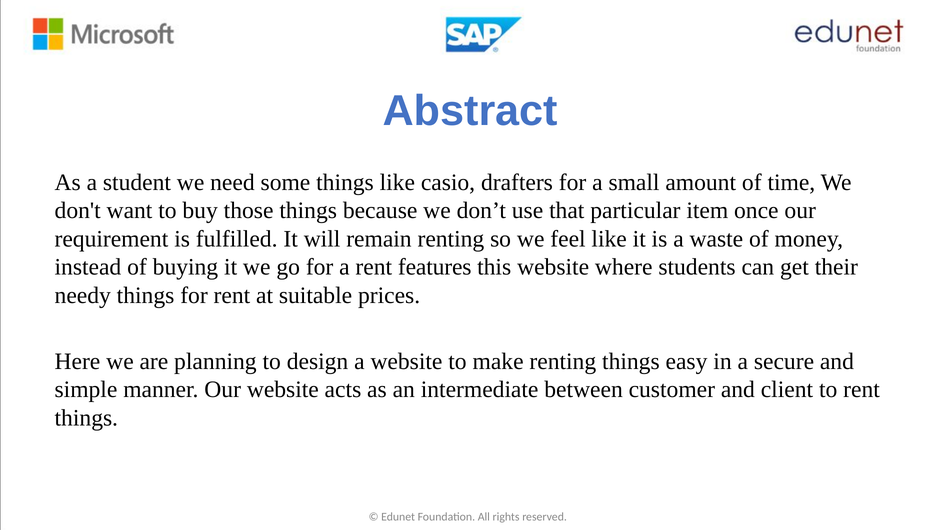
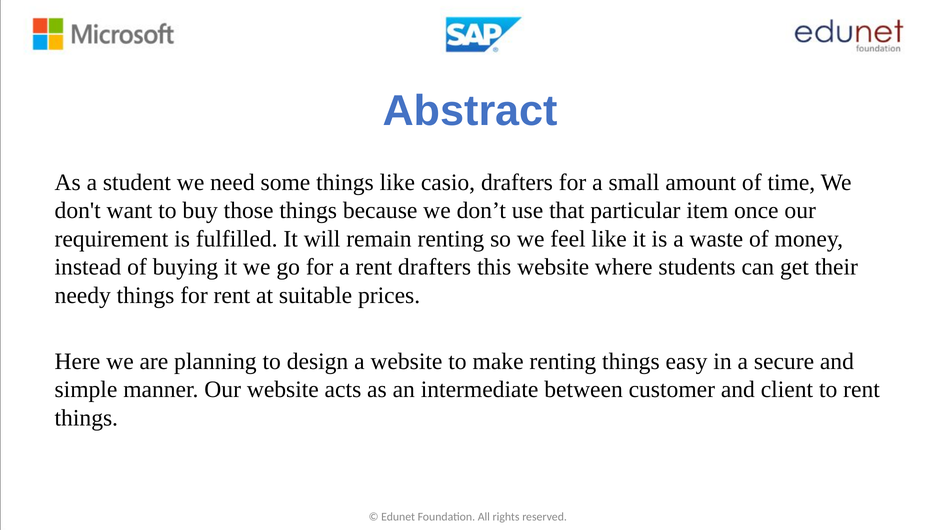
rent features: features -> drafters (435, 267)
